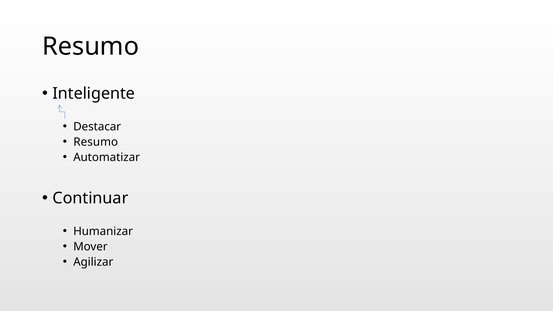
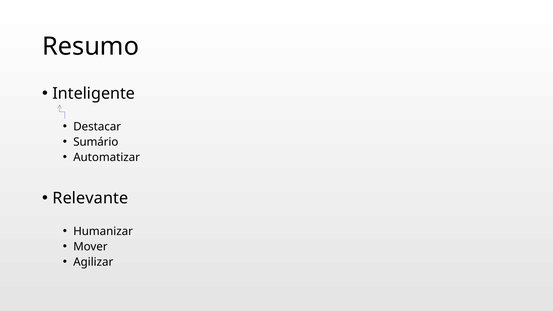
Resumo: Resumo -> Sumário (96, 142)
Continuar: Continuar -> Relevante (90, 198)
